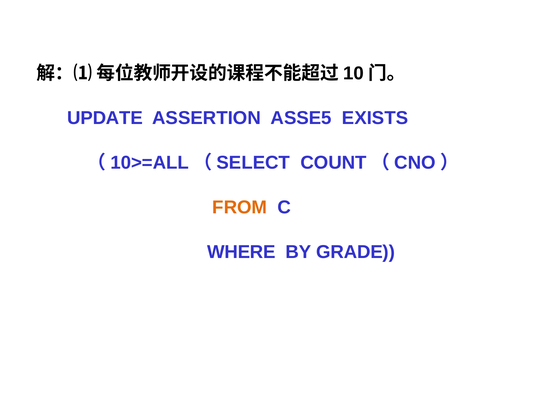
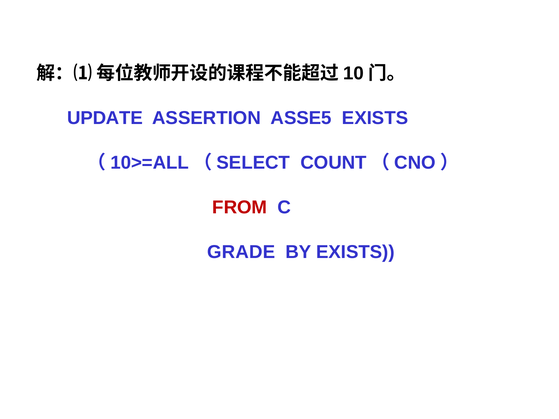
FROM colour: orange -> red (240, 208)
WHERE: WHERE -> GRADE (241, 252)
BY GRADE: GRADE -> EXISTS (355, 252)
